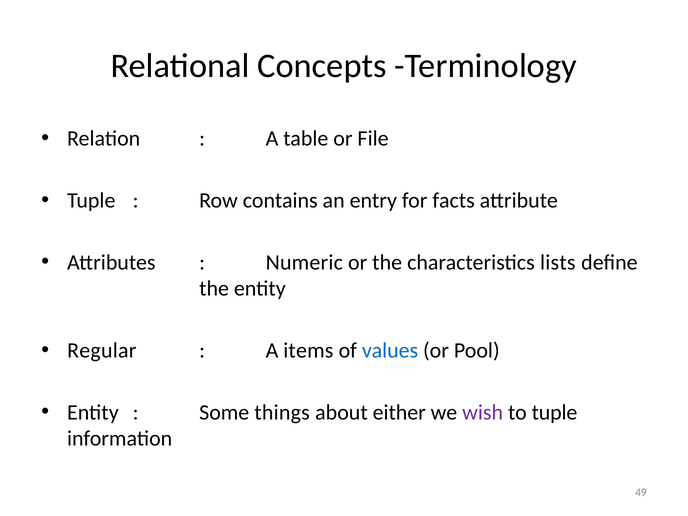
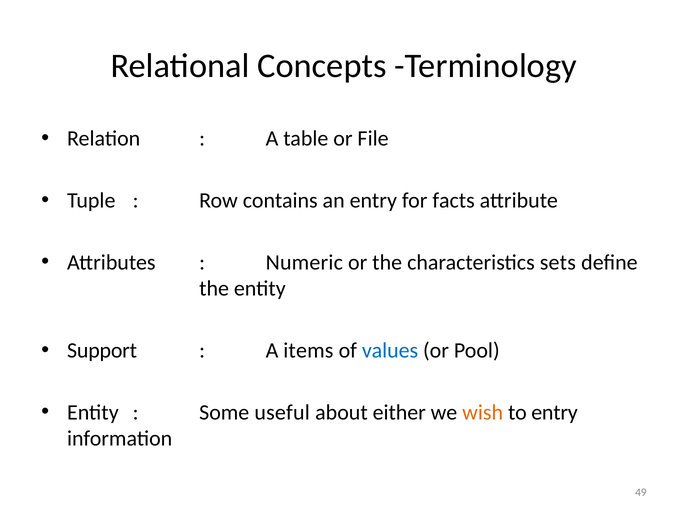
lists: lists -> sets (558, 262)
Regular: Regular -> Support (102, 351)
things: things -> useful (282, 412)
wish colour: purple -> orange (483, 412)
to tuple: tuple -> entry (555, 412)
